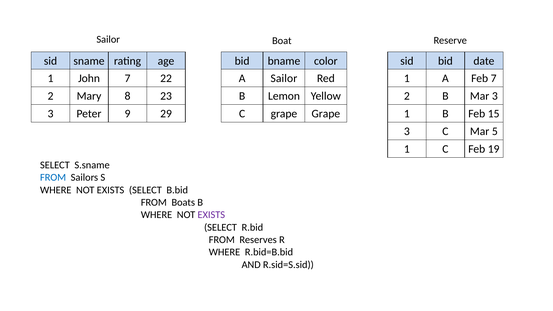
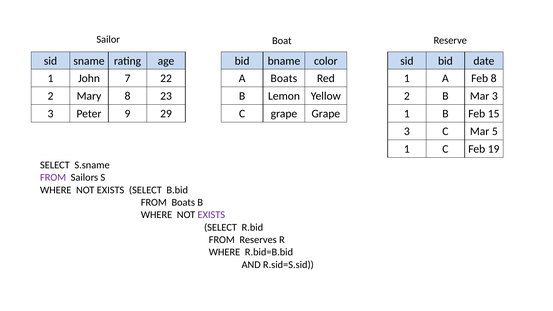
A Sailor: Sailor -> Boats (284, 78)
Feb 7: 7 -> 8 (494, 78)
FROM colour: blue -> purple (53, 178)
